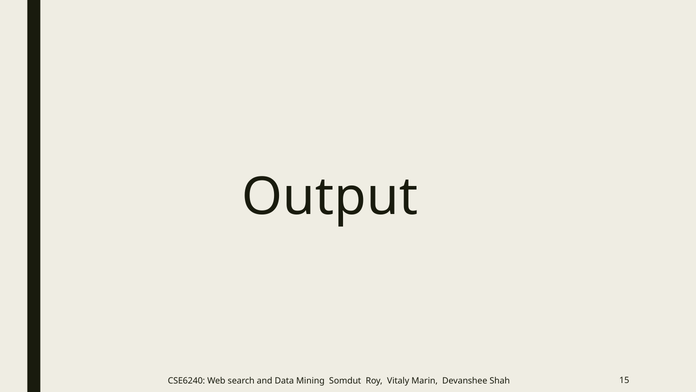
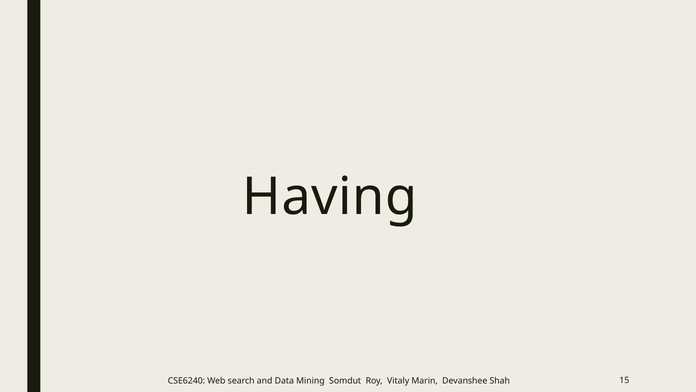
Output: Output -> Having (330, 197)
